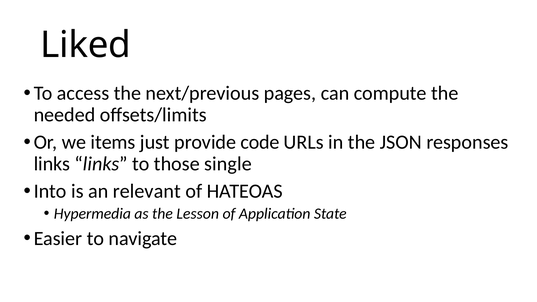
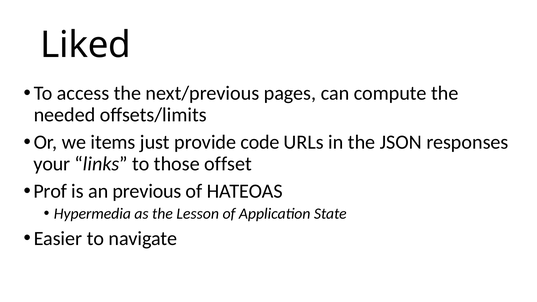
links: links -> your (52, 164)
single: single -> offset (228, 164)
Into: Into -> Prof (50, 191)
relevant: relevant -> previous (147, 191)
